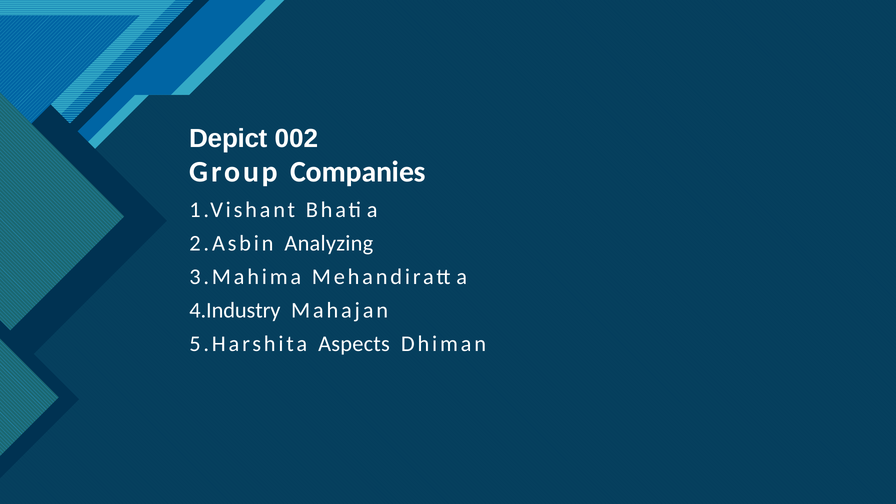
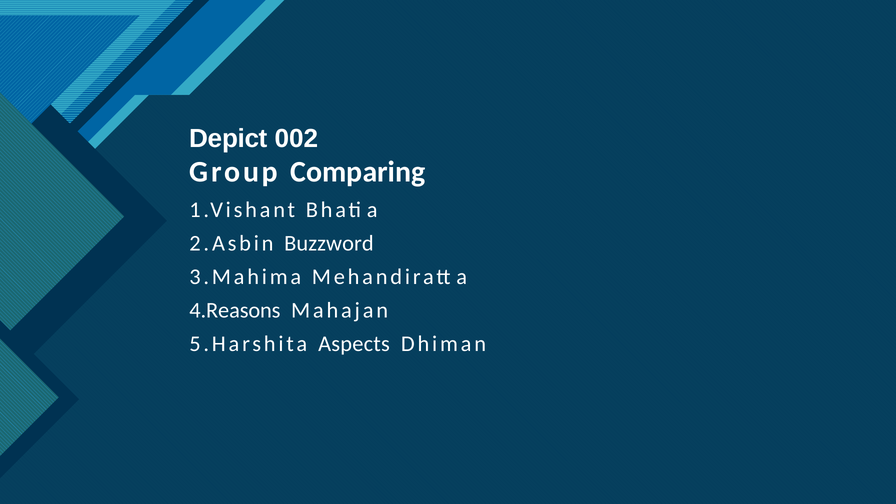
Companies: Companies -> Comparing (358, 172)
Analyzing: Analyzing -> Buzzword (329, 243)
4.Industry: 4.Industry -> 4.Reasons (235, 310)
